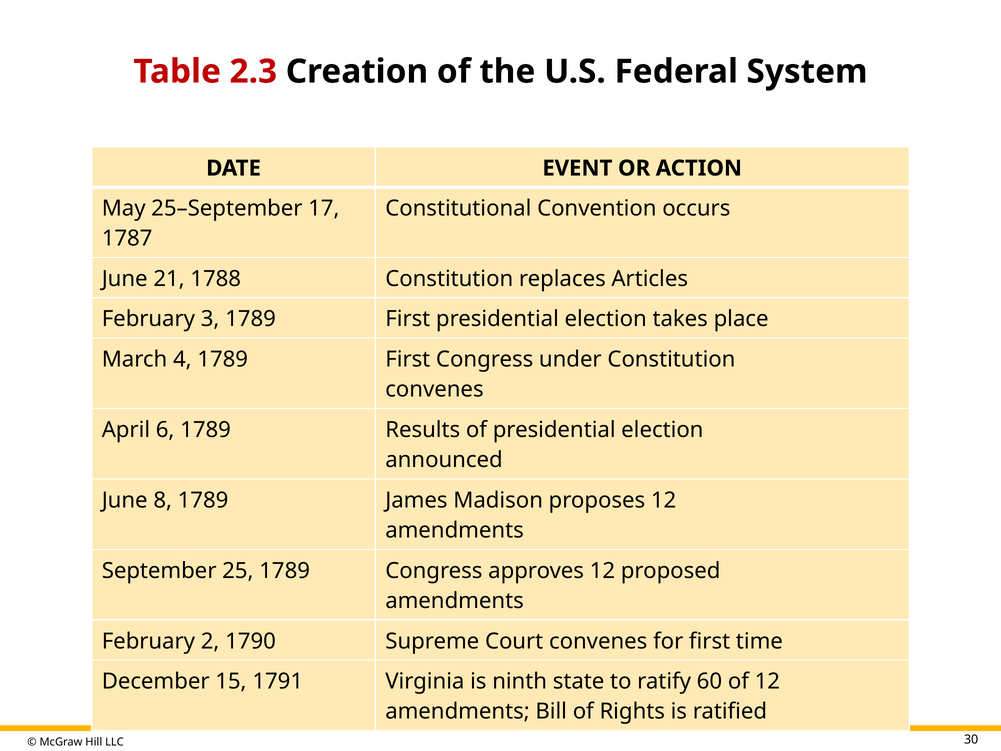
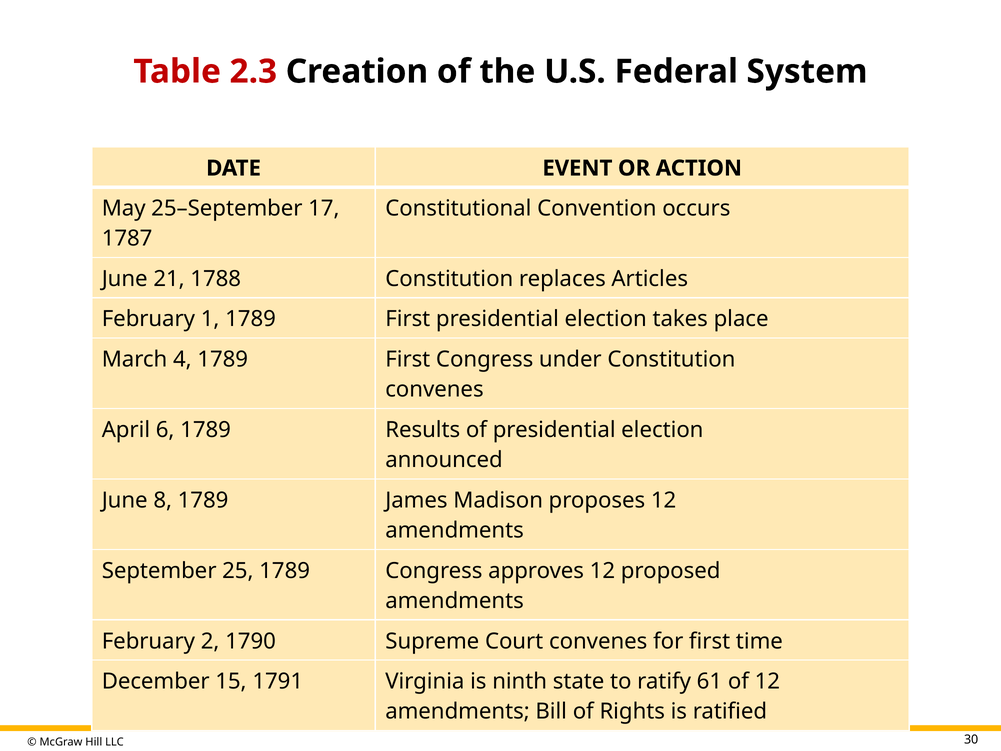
February 3: 3 -> 1 (210, 319)
60: 60 -> 61 (709, 681)
